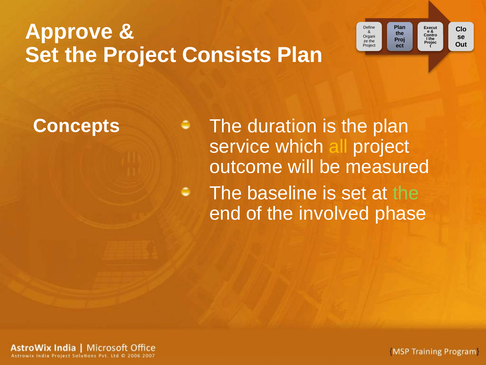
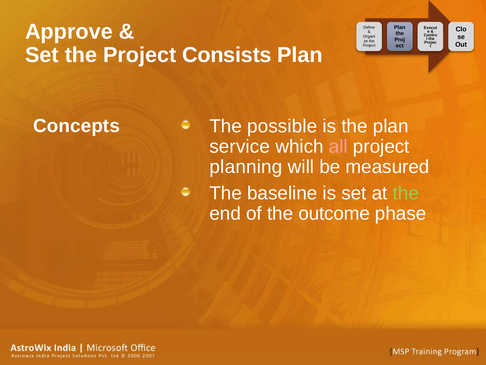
duration: duration -> possible (282, 126)
all colour: yellow -> pink (338, 146)
outcome: outcome -> planning (246, 167)
involved: involved -> outcome (334, 213)
